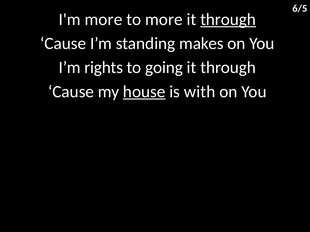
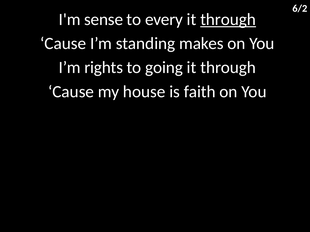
6/5: 6/5 -> 6/2 (300, 8)
I'm more: more -> sense (104, 19)
to more: more -> every (164, 19)
house underline: present -> none (144, 92)
with: with -> faith (200, 92)
